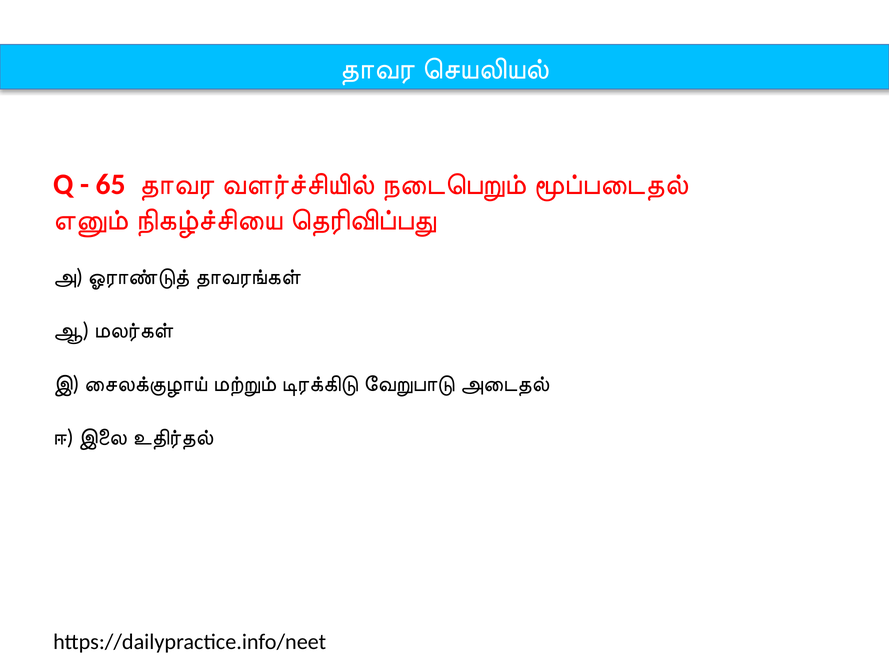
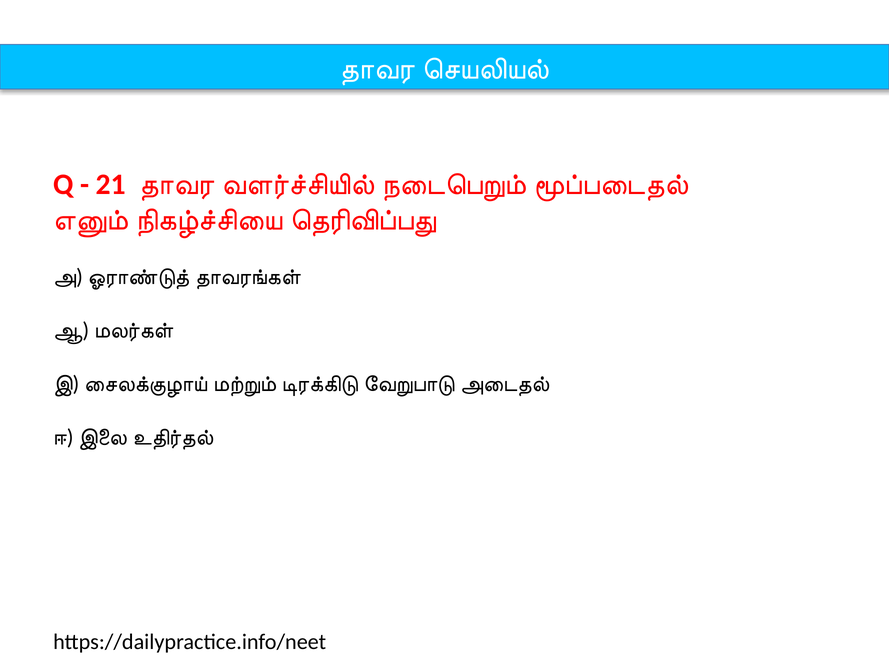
65: 65 -> 21 (111, 184)
